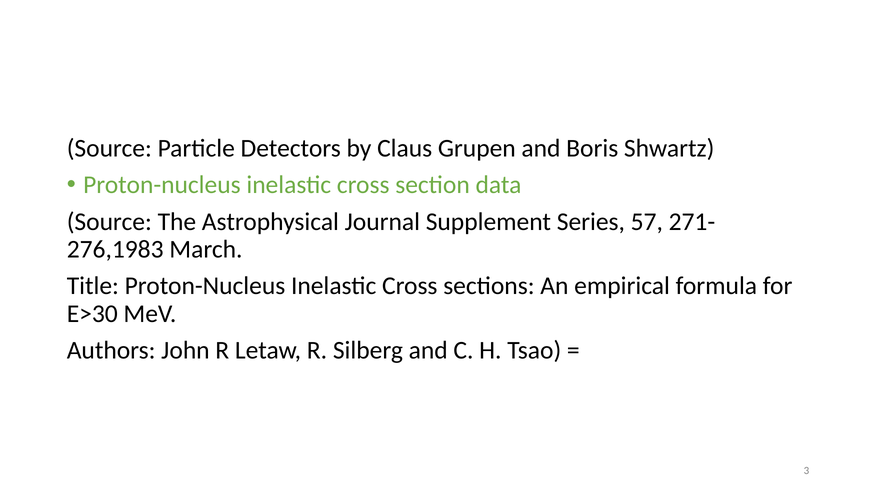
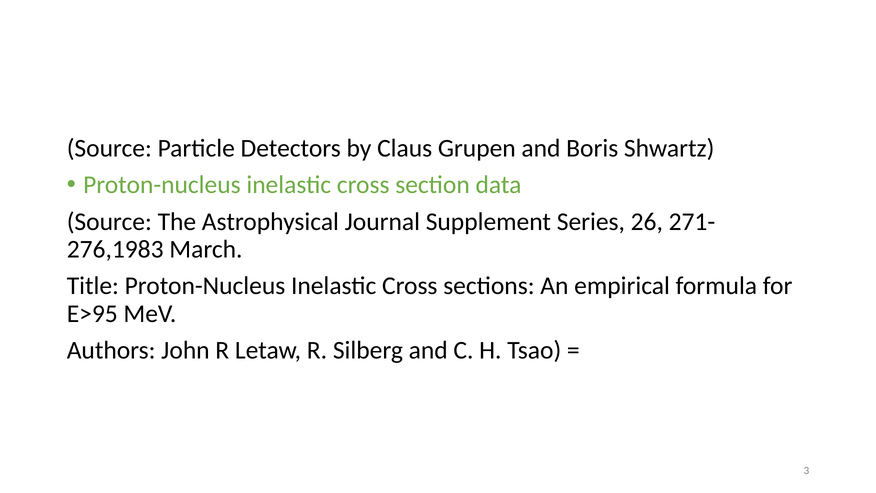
57: 57 -> 26 (647, 222)
E>30: E>30 -> E>95 (92, 313)
